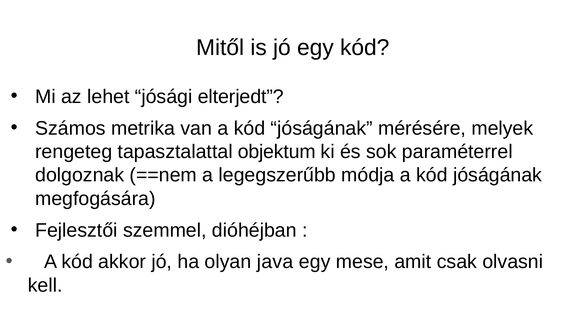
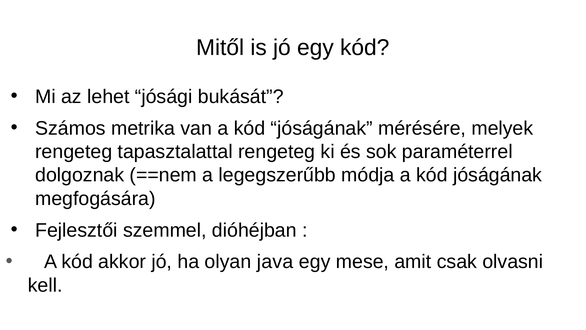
elterjedt: elterjedt -> bukását (241, 96)
tapasztalattal objektum: objektum -> rengeteg (277, 152)
